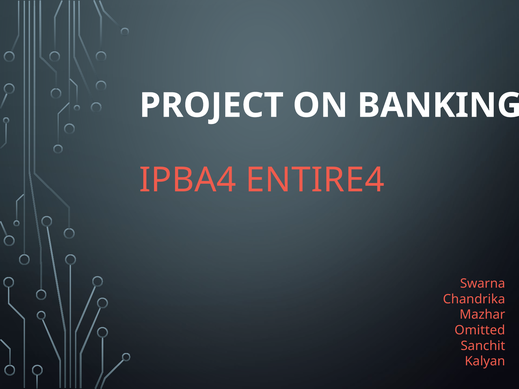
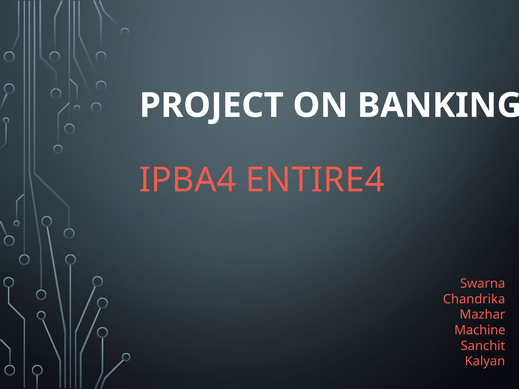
Omitted: Omitted -> Machine (480, 330)
